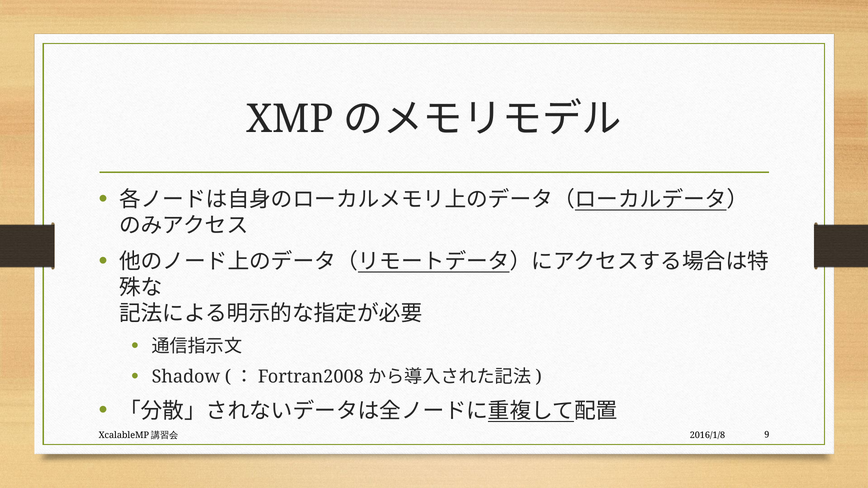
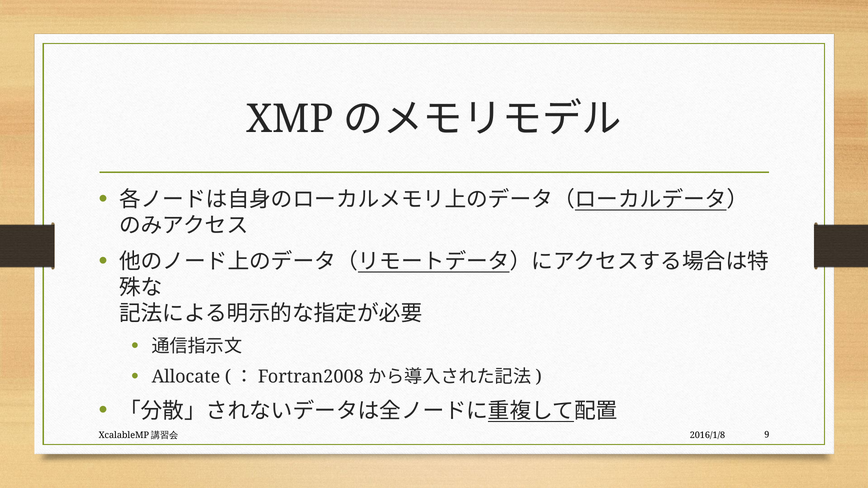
Shadow: Shadow -> Allocate (186, 377)
